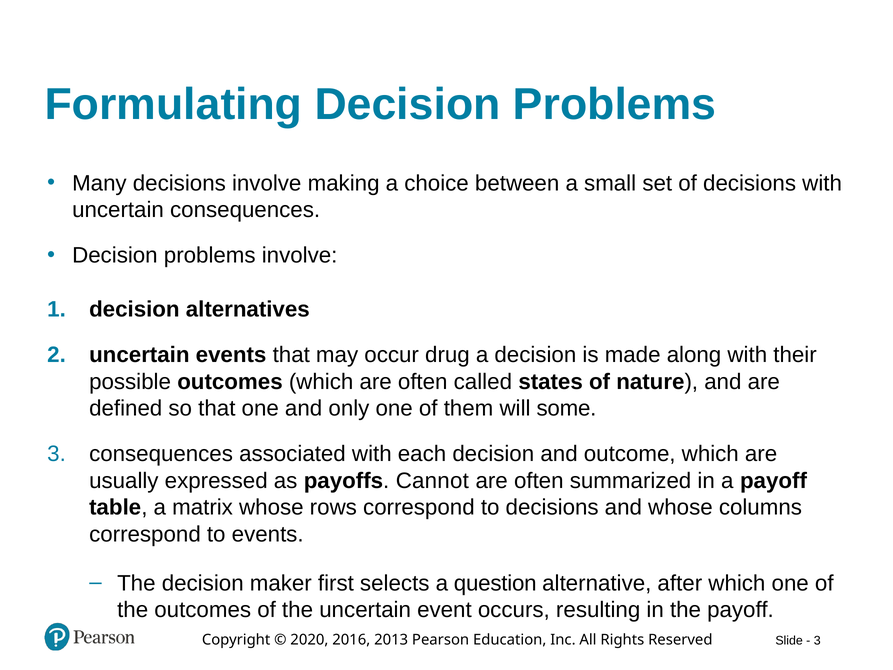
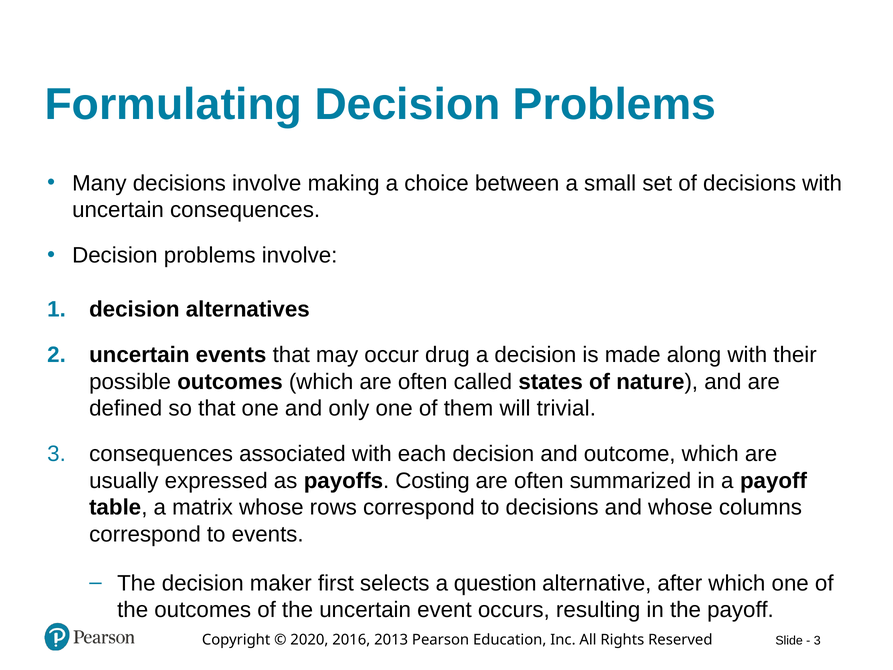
some: some -> trivial (566, 408)
Cannot: Cannot -> Costing (433, 481)
